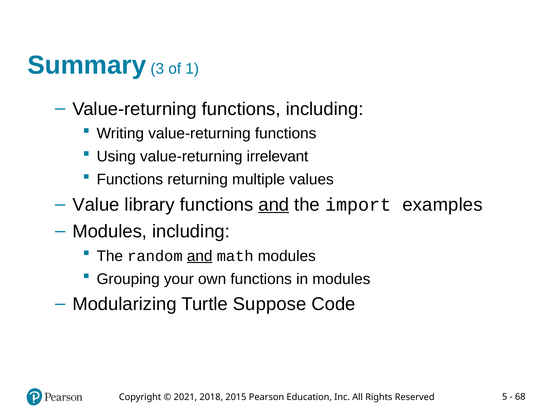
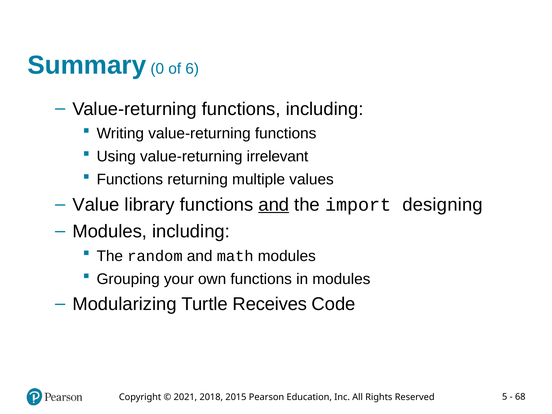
3: 3 -> 0 (157, 69)
1: 1 -> 6 (192, 69)
examples: examples -> designing (443, 205)
and underline: present -> none (200, 256)
Suppose: Suppose -> Receives (270, 304)
